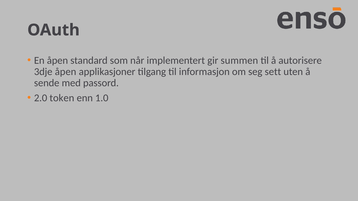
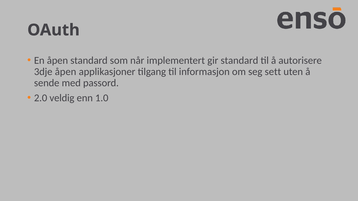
gir summen: summen -> standard (239, 61)
token: token -> veldig (62, 98)
